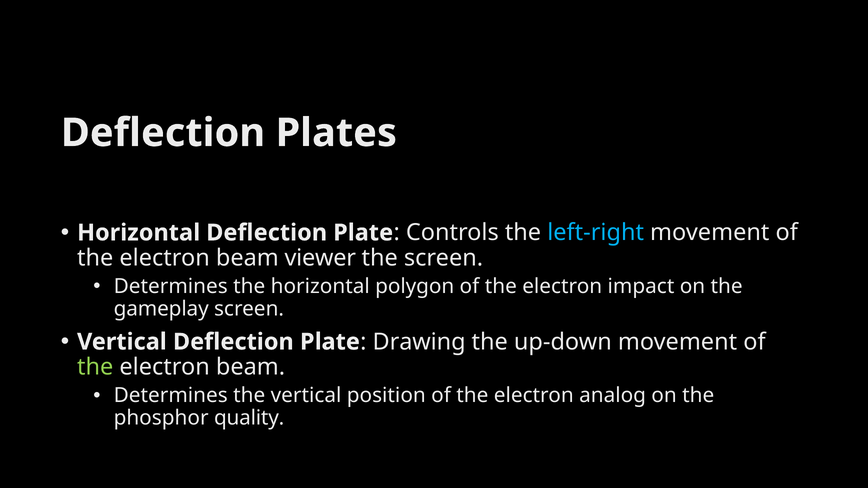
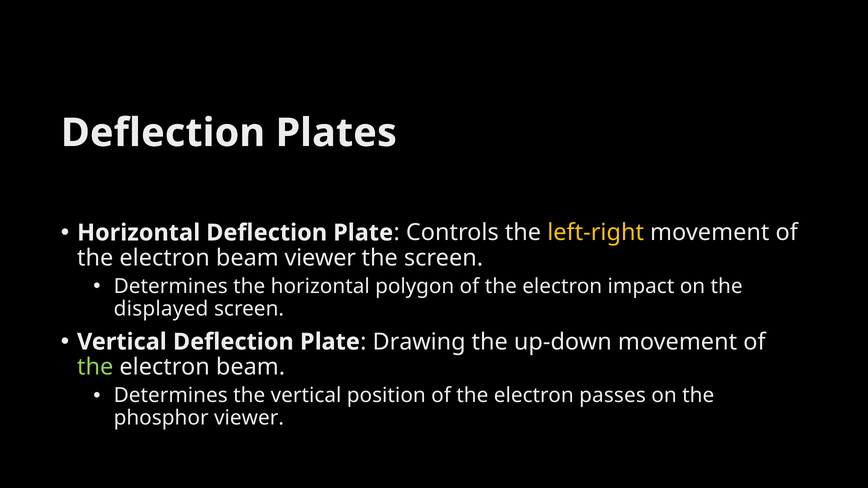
left-right colour: light blue -> yellow (596, 233)
gameplay: gameplay -> displayed (161, 309)
analog: analog -> passes (613, 396)
phosphor quality: quality -> viewer (249, 418)
